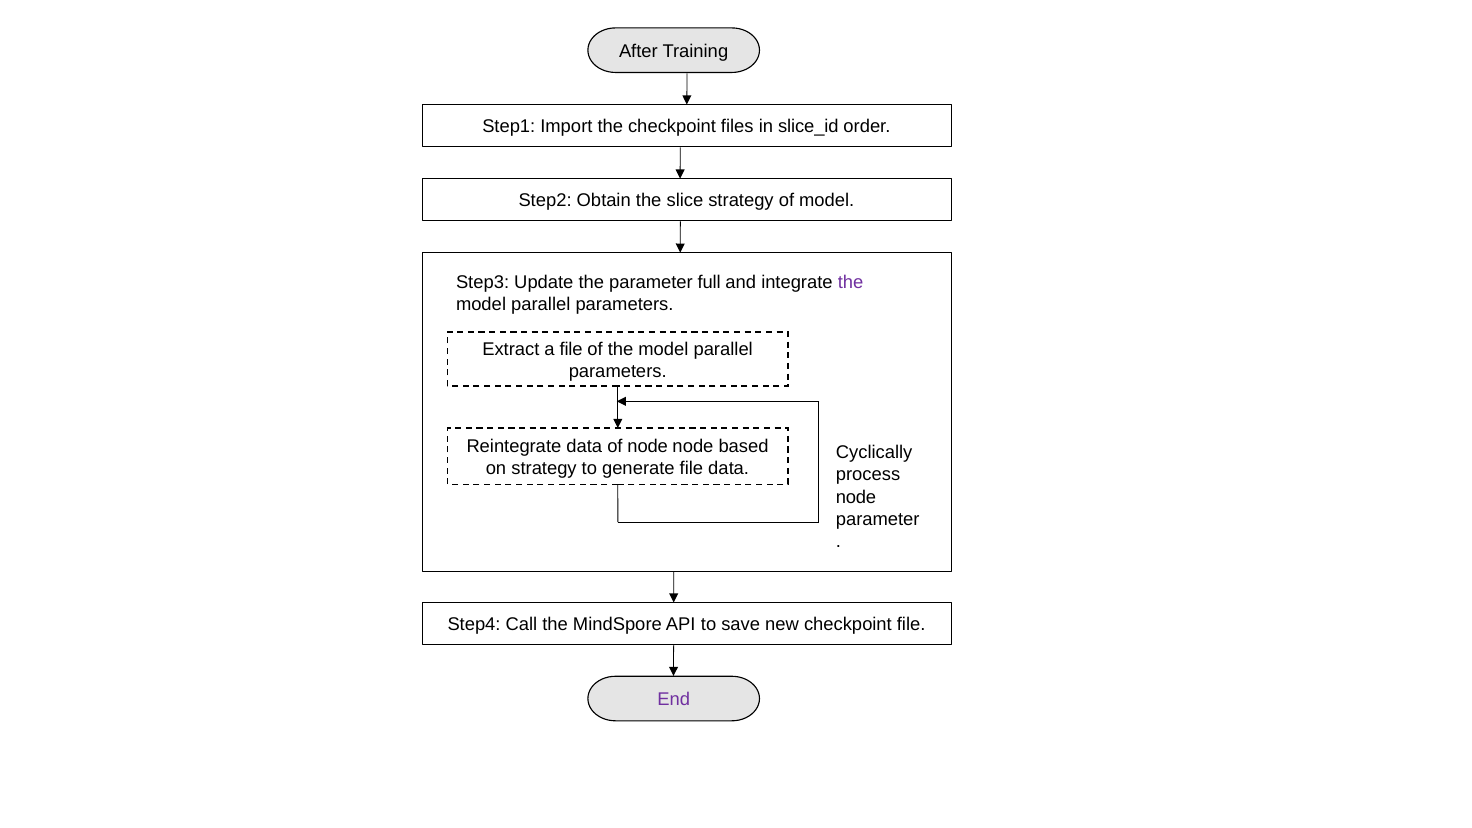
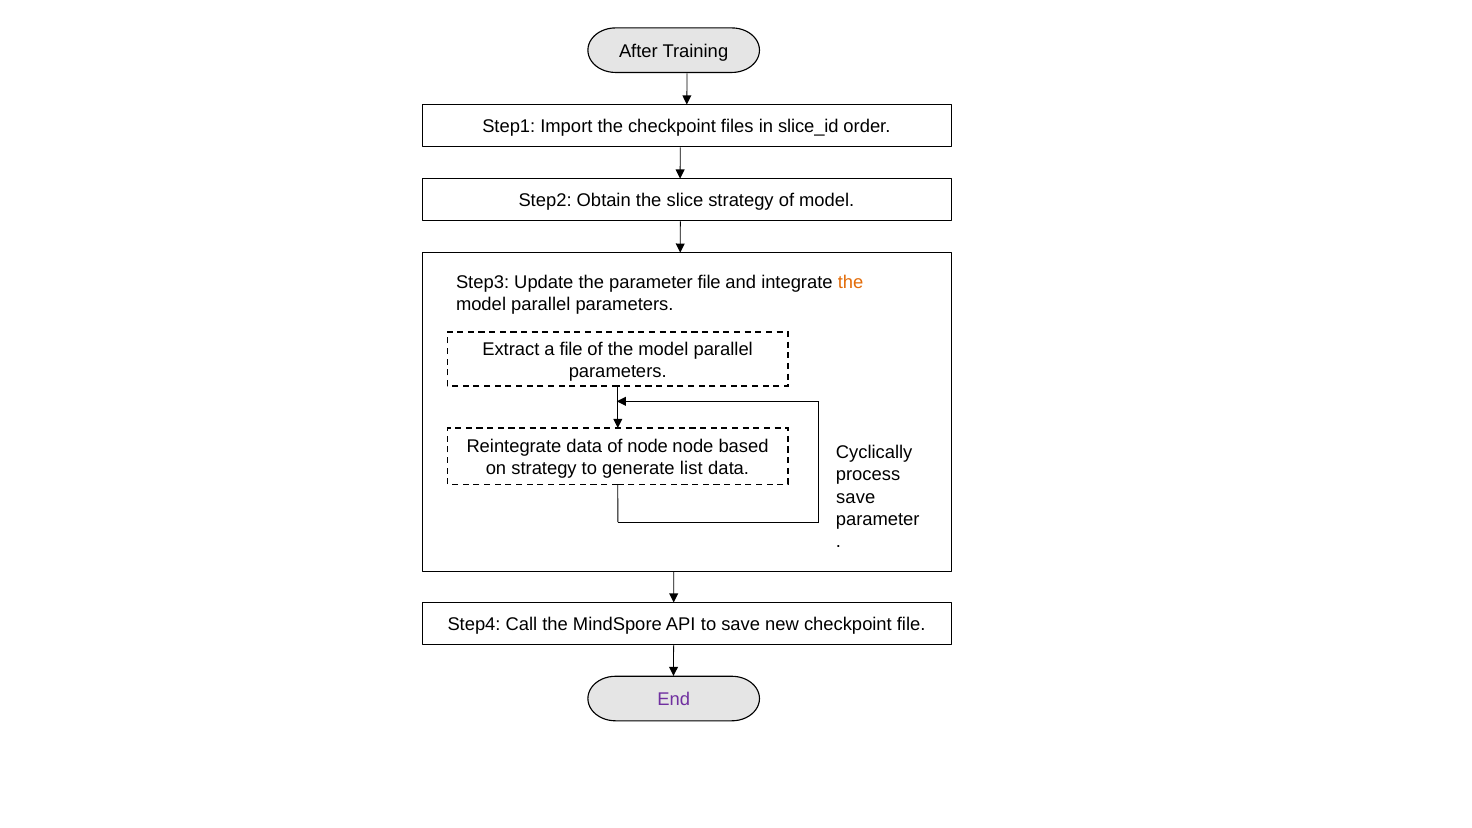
parameter full: full -> file (709, 282)
the colour: purple -> orange (851, 282)
generate file: file -> list (691, 468)
node: node -> save (856, 497)
